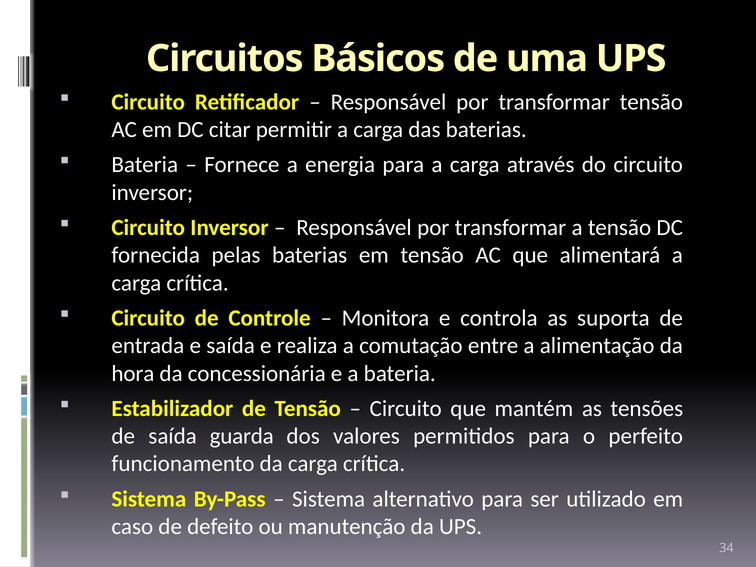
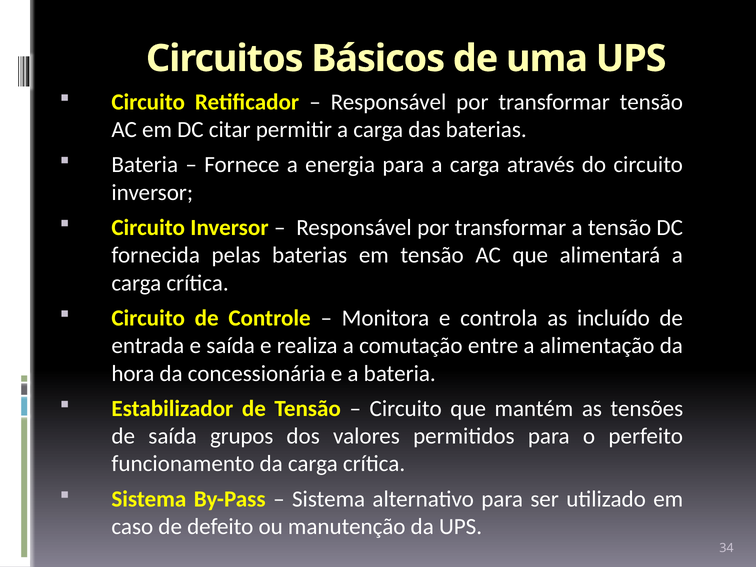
suporta: suporta -> incluído (613, 318)
guarda: guarda -> grupos (242, 436)
